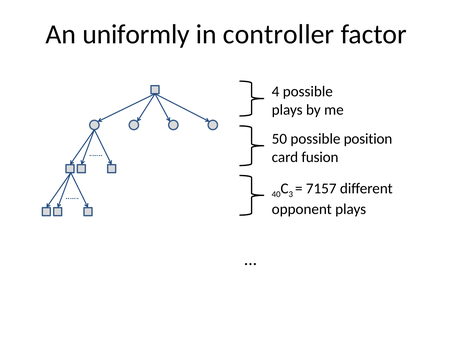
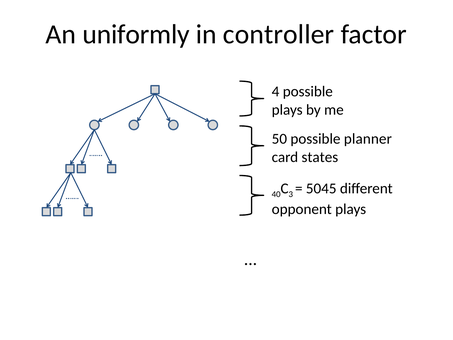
position: position -> planner (368, 139)
fusion: fusion -> states (320, 157)
7157: 7157 -> 5045 (321, 188)
